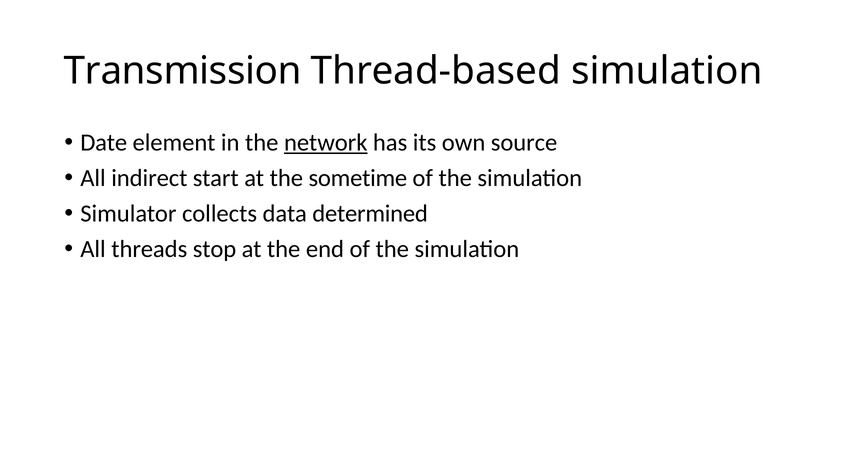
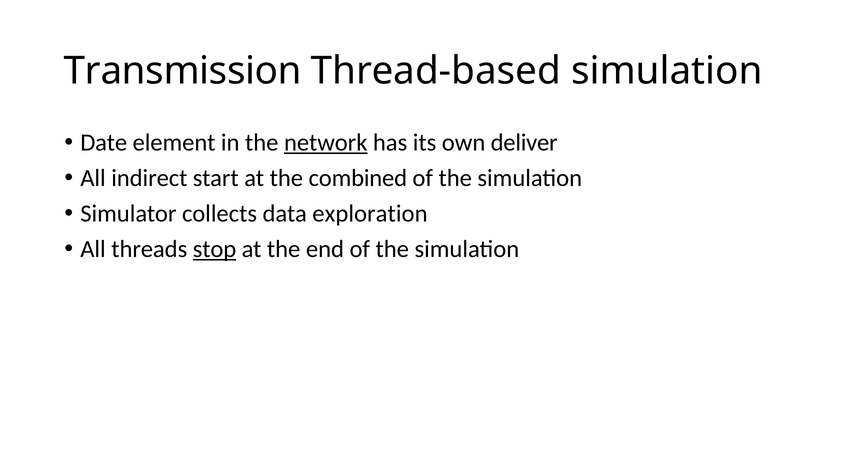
source: source -> deliver (524, 143)
sometime: sometime -> combined (358, 178)
determined: determined -> exploration (370, 214)
stop underline: none -> present (214, 249)
